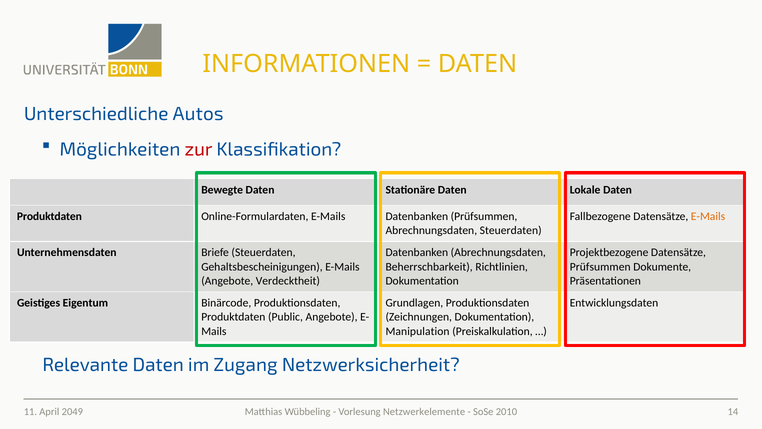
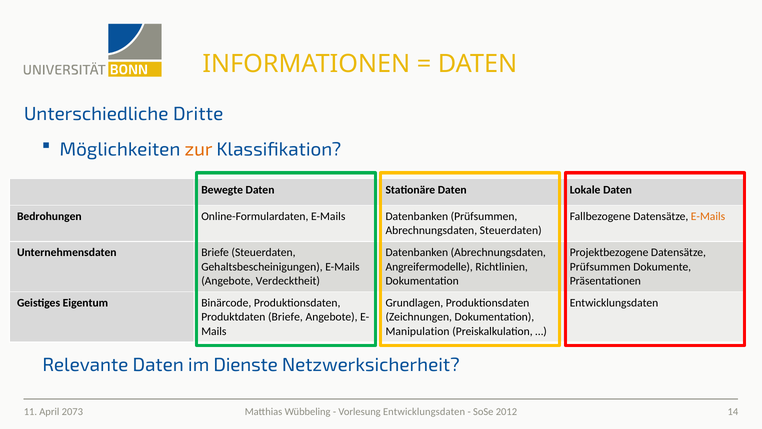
Autos: Autos -> Dritte (198, 114)
zur colour: red -> orange (199, 149)
Produktdaten: Produktdaten -> Bedrohungen (49, 216)
Beherrschbarkeit: Beherrschbarkeit -> Angreifermodelle (429, 266)
Produktdaten Public: Public -> Briefe (285, 317)
Zugang: Zugang -> Dienste (246, 365)
Vorlesung Netzwerkelemente: Netzwerkelemente -> Entwicklungsdaten (424, 411)
2010: 2010 -> 2012 (506, 411)
2049: 2049 -> 2073 (72, 411)
